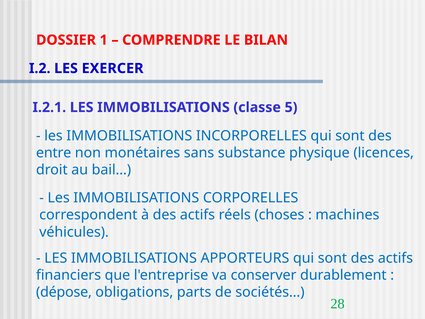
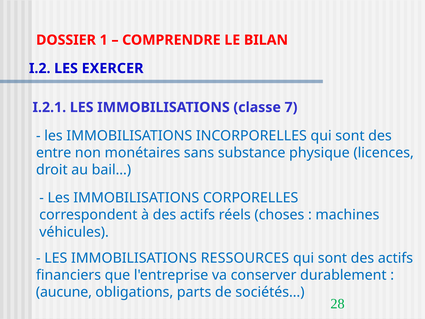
5: 5 -> 7 (291, 107)
APPORTEURS: APPORTEURS -> RESSOURCES (245, 258)
dépose: dépose -> aucune (64, 292)
